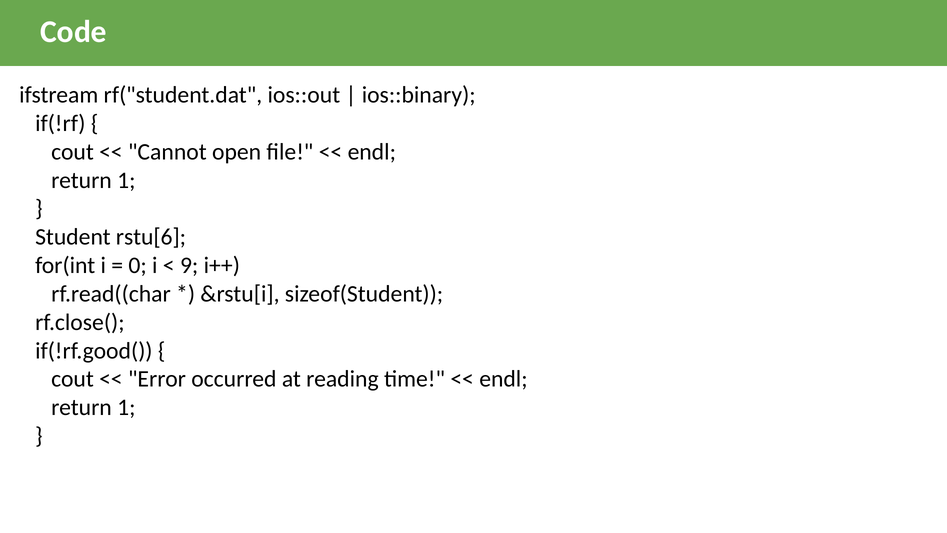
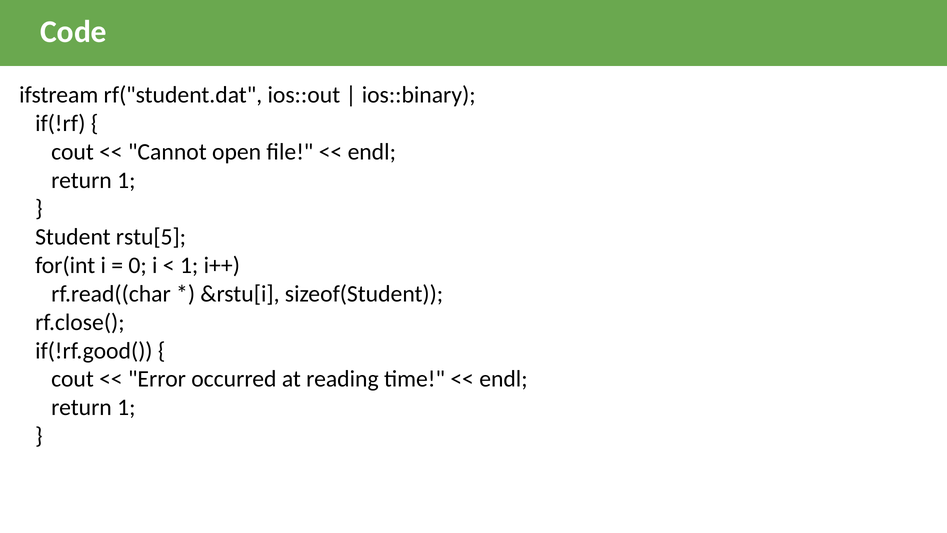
rstu[6: rstu[6 -> rstu[5 (151, 237)
9: 9 -> 1 (189, 265)
